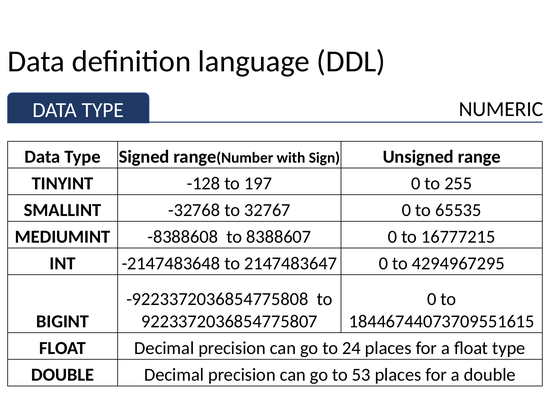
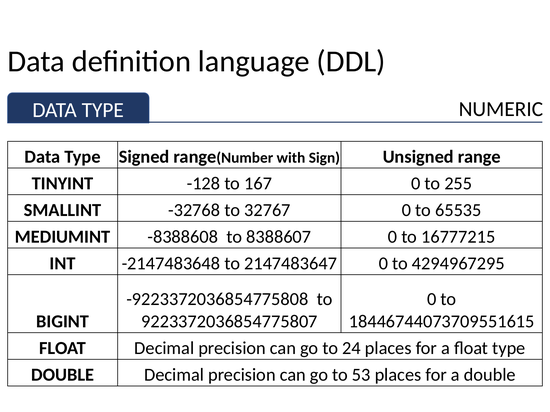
197: 197 -> 167 (258, 184)
